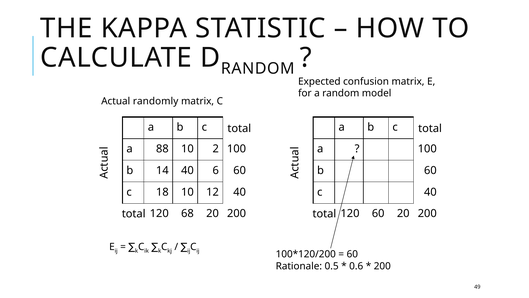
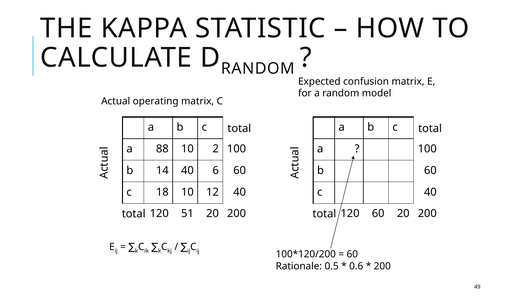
randomly: randomly -> operating (156, 101)
68: 68 -> 51 (187, 213)
